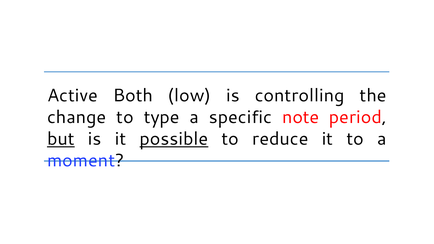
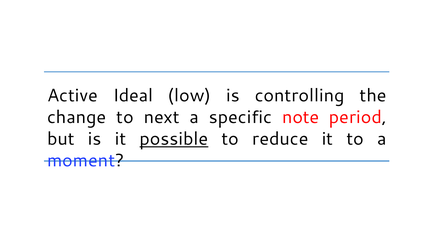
Both: Both -> Ideal (133, 96)
type: type -> next (162, 117)
but underline: present -> none (61, 139)
